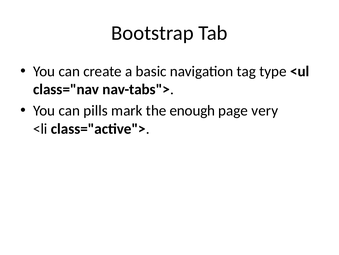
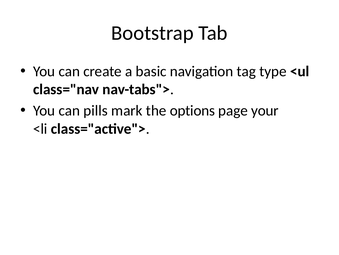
enough: enough -> options (192, 110)
very: very -> your (265, 110)
